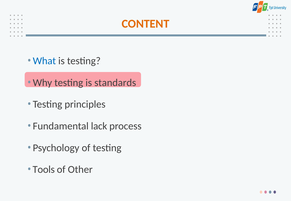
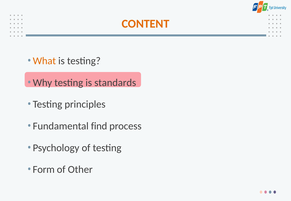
What colour: blue -> orange (44, 61)
lack: lack -> find (99, 126)
Tools: Tools -> Form (44, 170)
